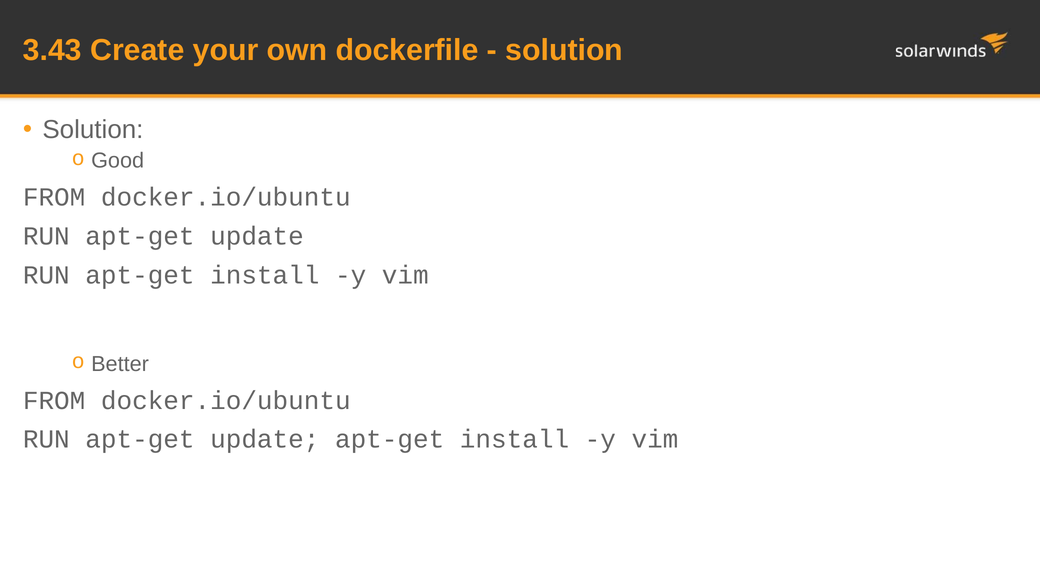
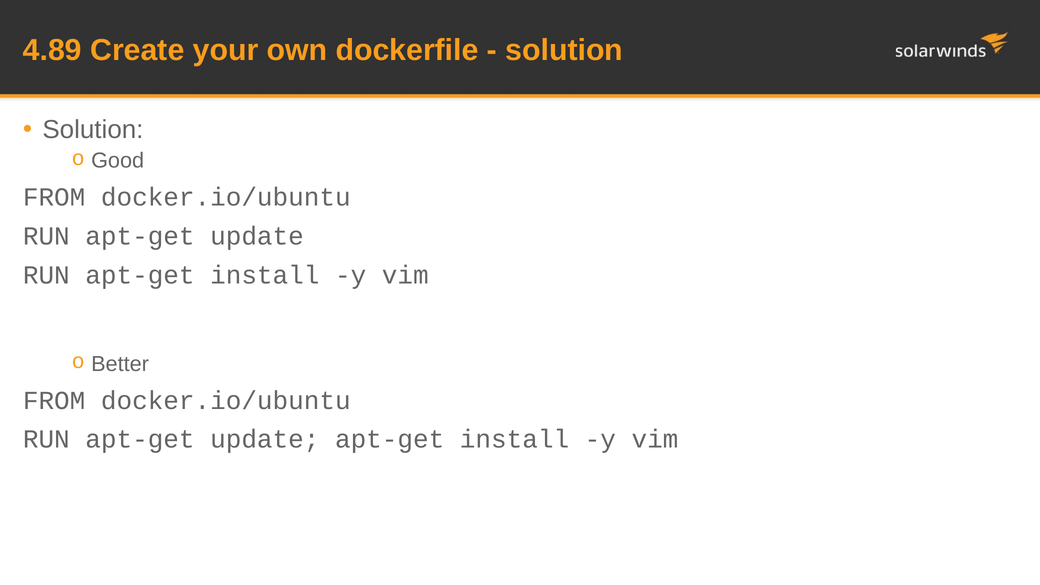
3.43: 3.43 -> 4.89 (52, 50)
